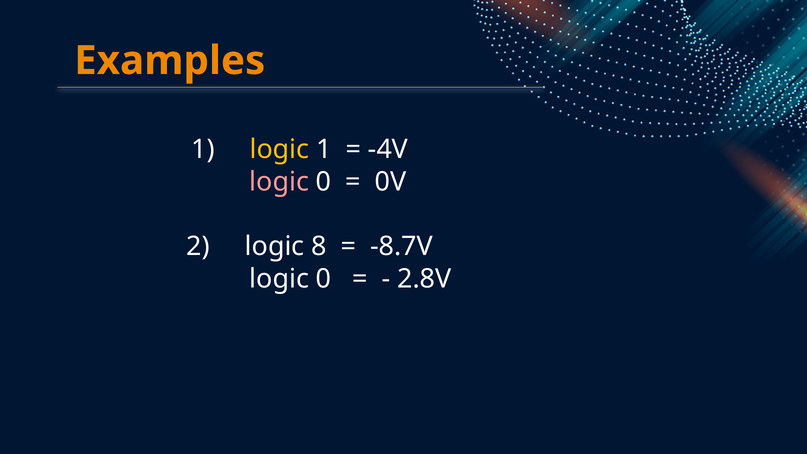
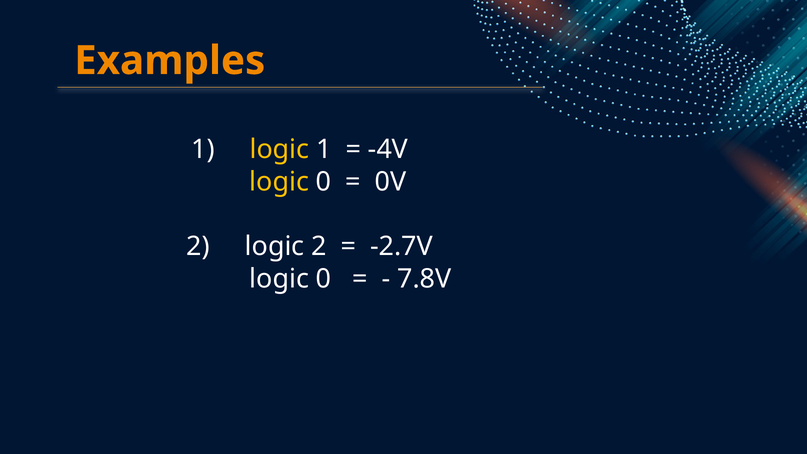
logic colour: pink -> yellow (279, 182)
logic 8: 8 -> 2 (319, 246)
-8.7V: -8.7V -> -2.7V (402, 246)
2.8V: 2.8V -> 7.8V (424, 279)
